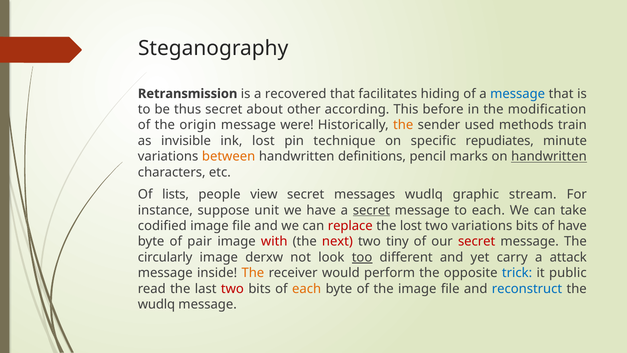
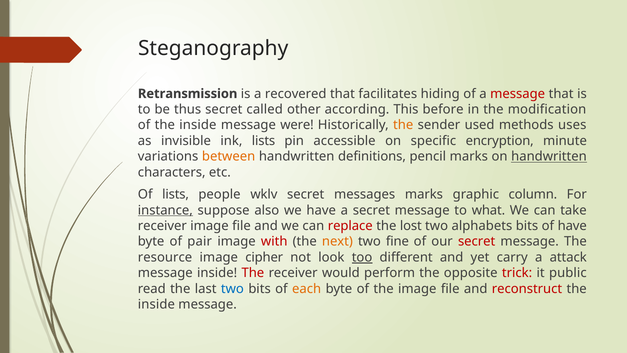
message colour: blue -> red (518, 94)
about: about -> called (265, 109)
of the origin: origin -> inside (198, 125)
train: train -> uses (572, 125)
ink lost: lost -> lists (264, 141)
technique: technique -> accessible (345, 141)
repudiates: repudiates -> encryption (500, 141)
view: view -> wklv (264, 194)
messages wudlq: wudlq -> marks (424, 194)
stream: stream -> column (533, 194)
instance underline: none -> present (165, 210)
unit: unit -> also (267, 210)
secret underline: present -> none (371, 210)
to each: each -> what (488, 210)
codified: codified -> receiver (162, 226)
two variations: variations -> alphabets (482, 226)
next colour: red -> orange (337, 241)
tiny: tiny -> fine (397, 241)
circularly: circularly -> resource (165, 257)
derxw: derxw -> cipher (264, 257)
The colour: orange -> red (253, 273)
trick colour: blue -> red (517, 273)
two colour: red -> blue (232, 289)
reconstruct colour: blue -> red (527, 289)
wudlq: wudlq -> inside (156, 304)
